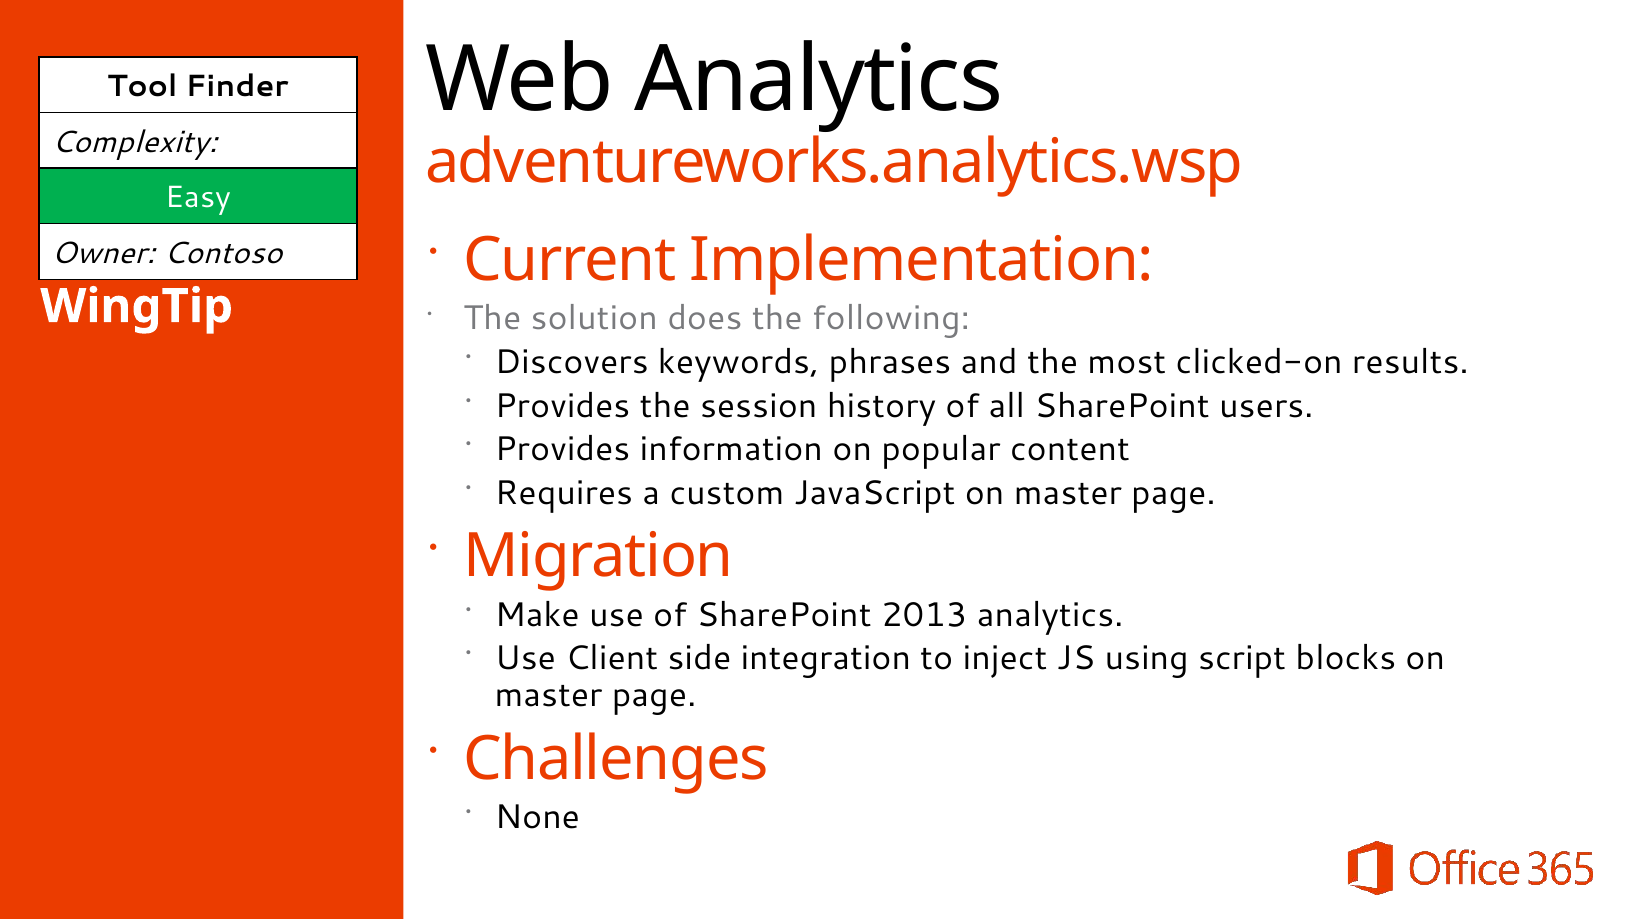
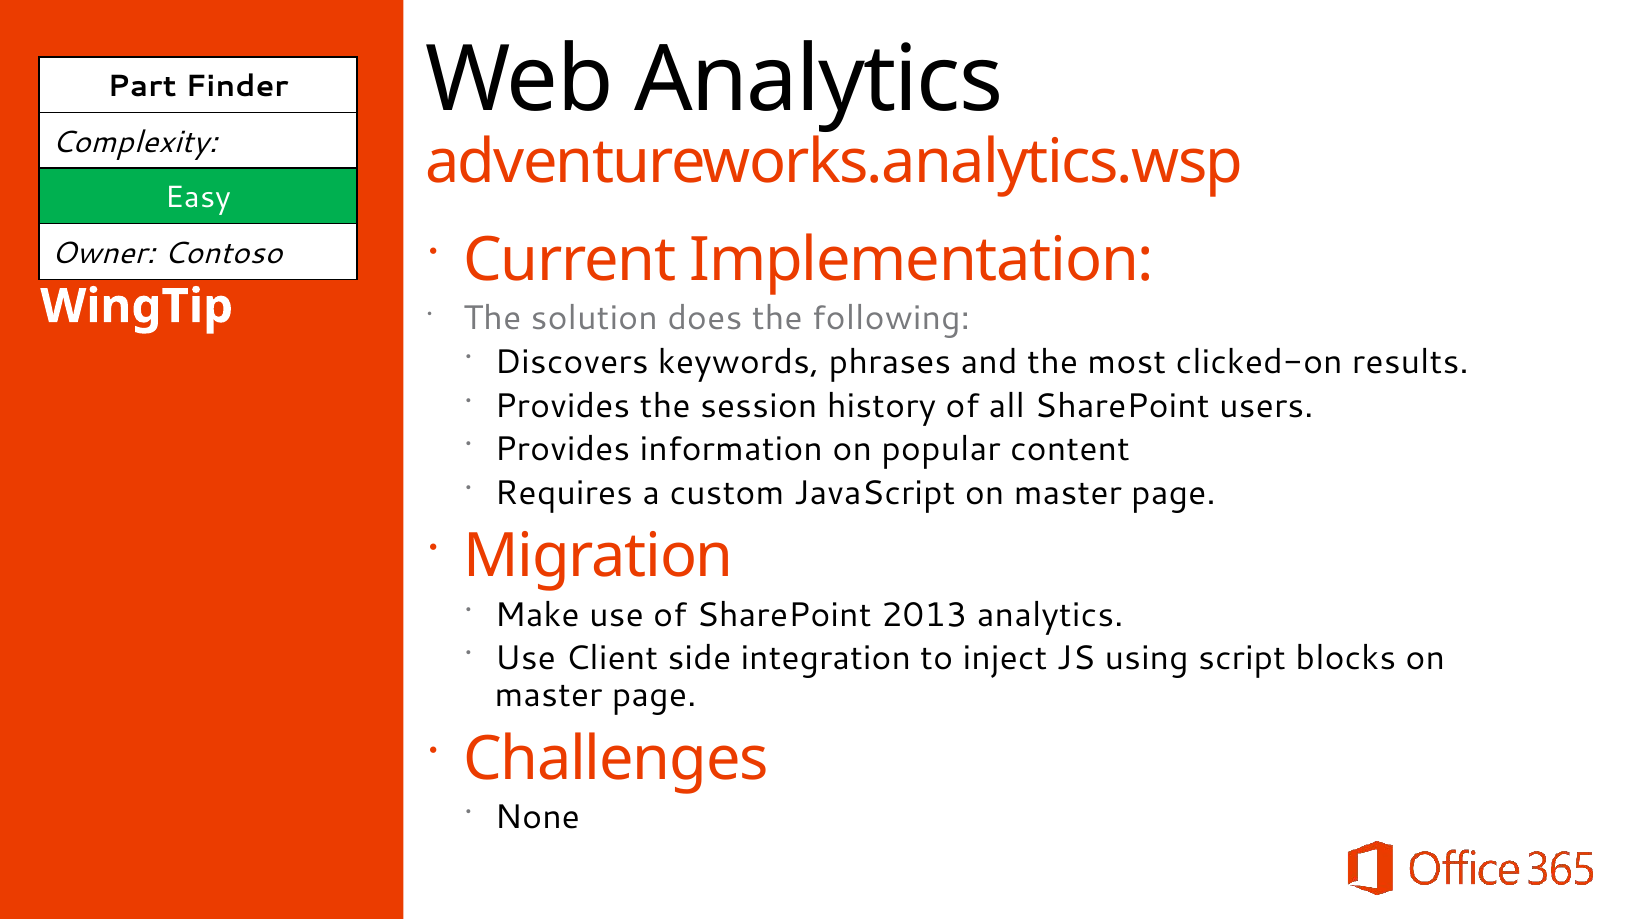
Tool: Tool -> Part (142, 86)
